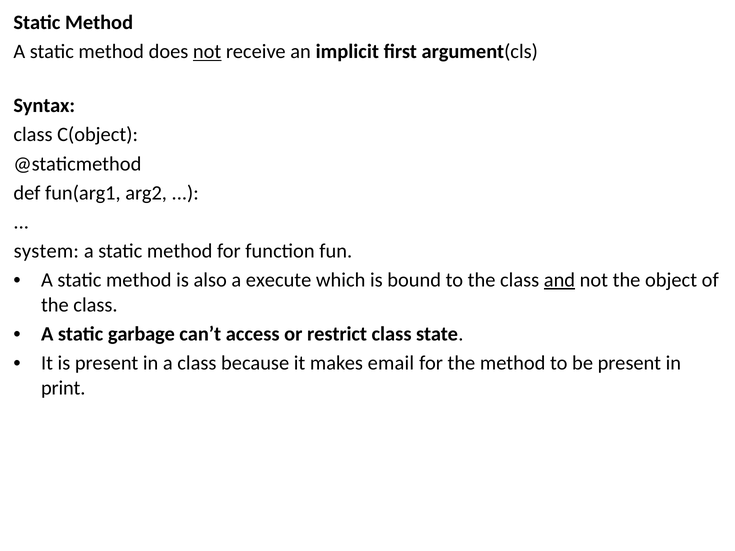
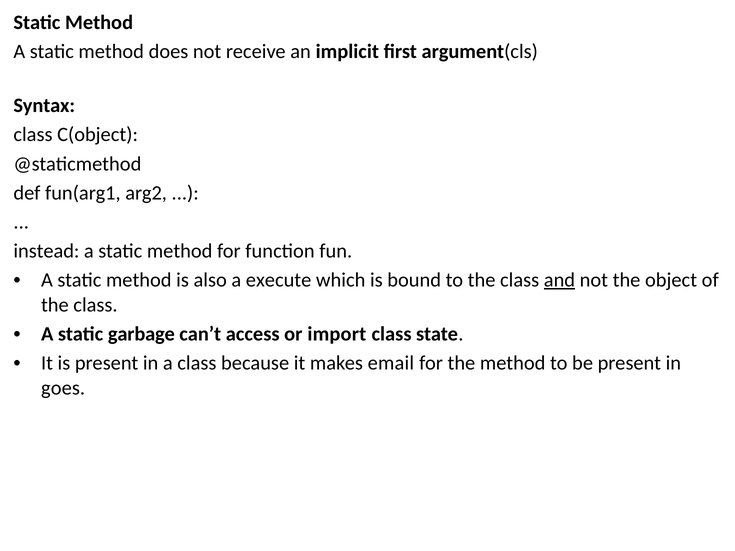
not underline: present -> none (207, 52)
system: system -> instead (46, 251)
restrict: restrict -> import (337, 334)
print: print -> goes (63, 388)
